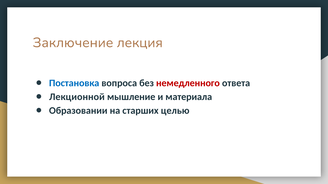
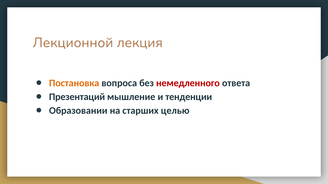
Заключение: Заключение -> Лекционной (73, 43)
Постановка colour: blue -> orange (74, 83)
Лекционной: Лекционной -> Презентаций (77, 97)
материала: материала -> тенденции (189, 97)
